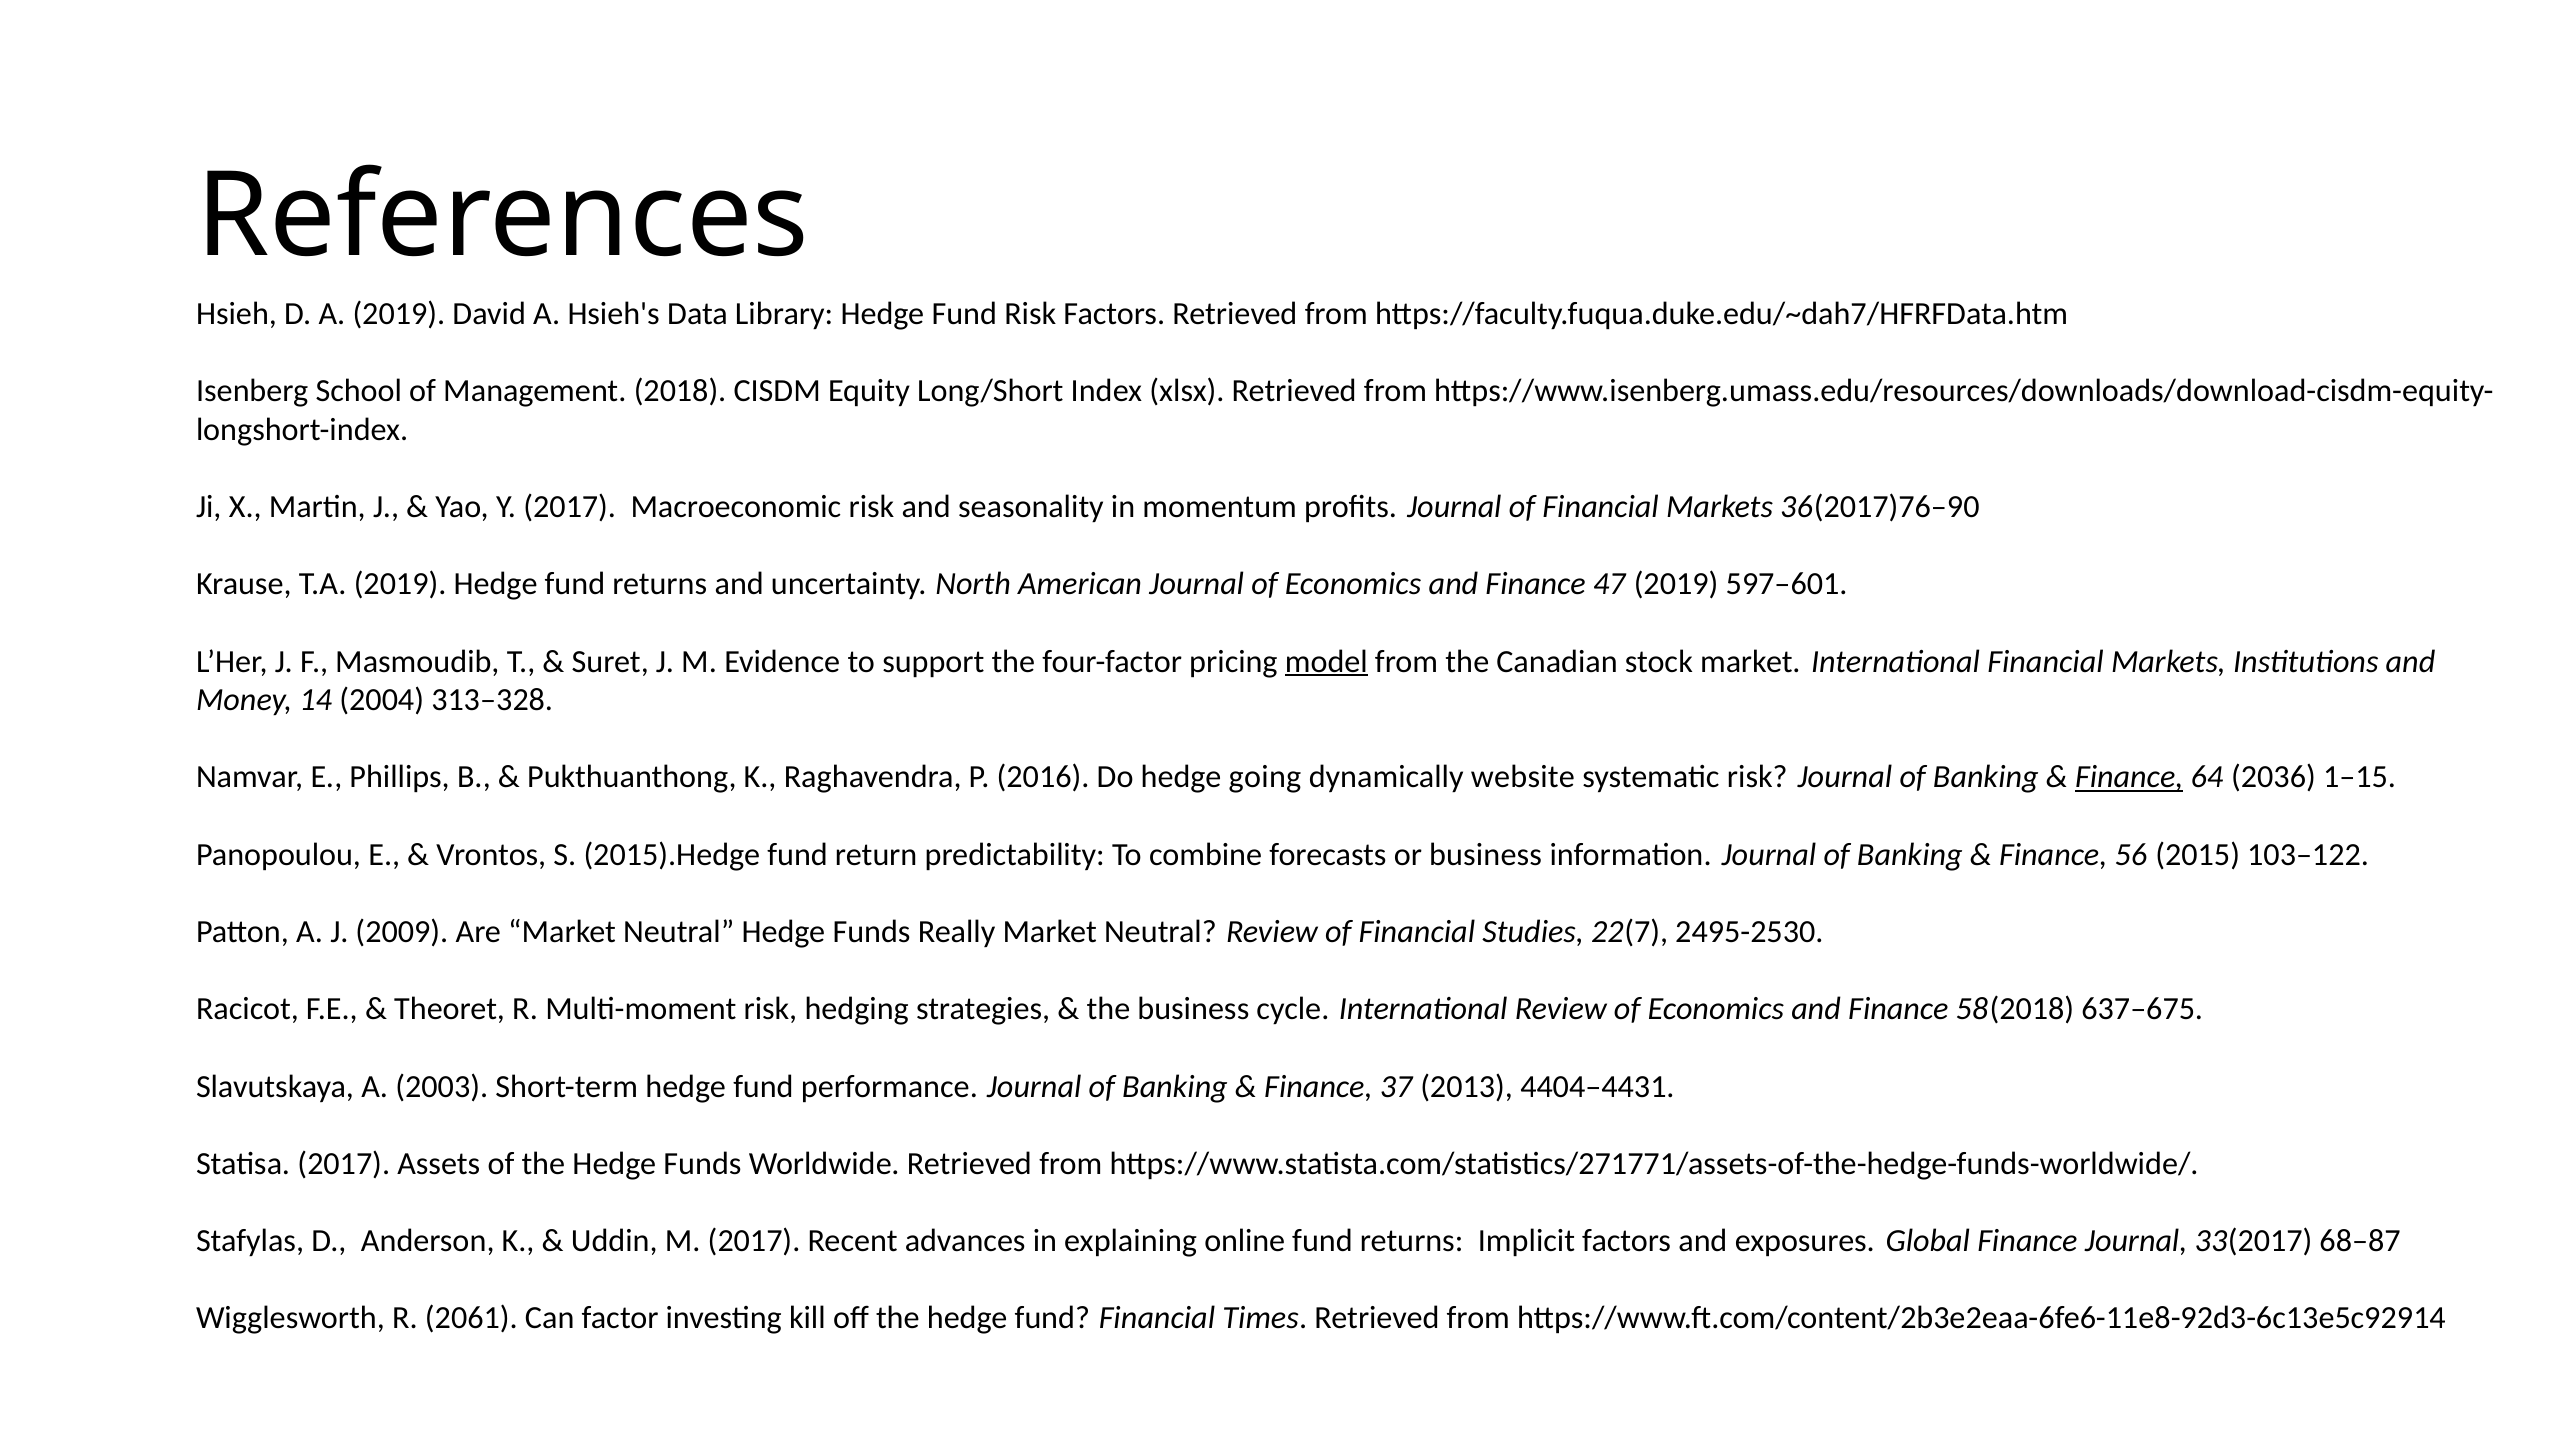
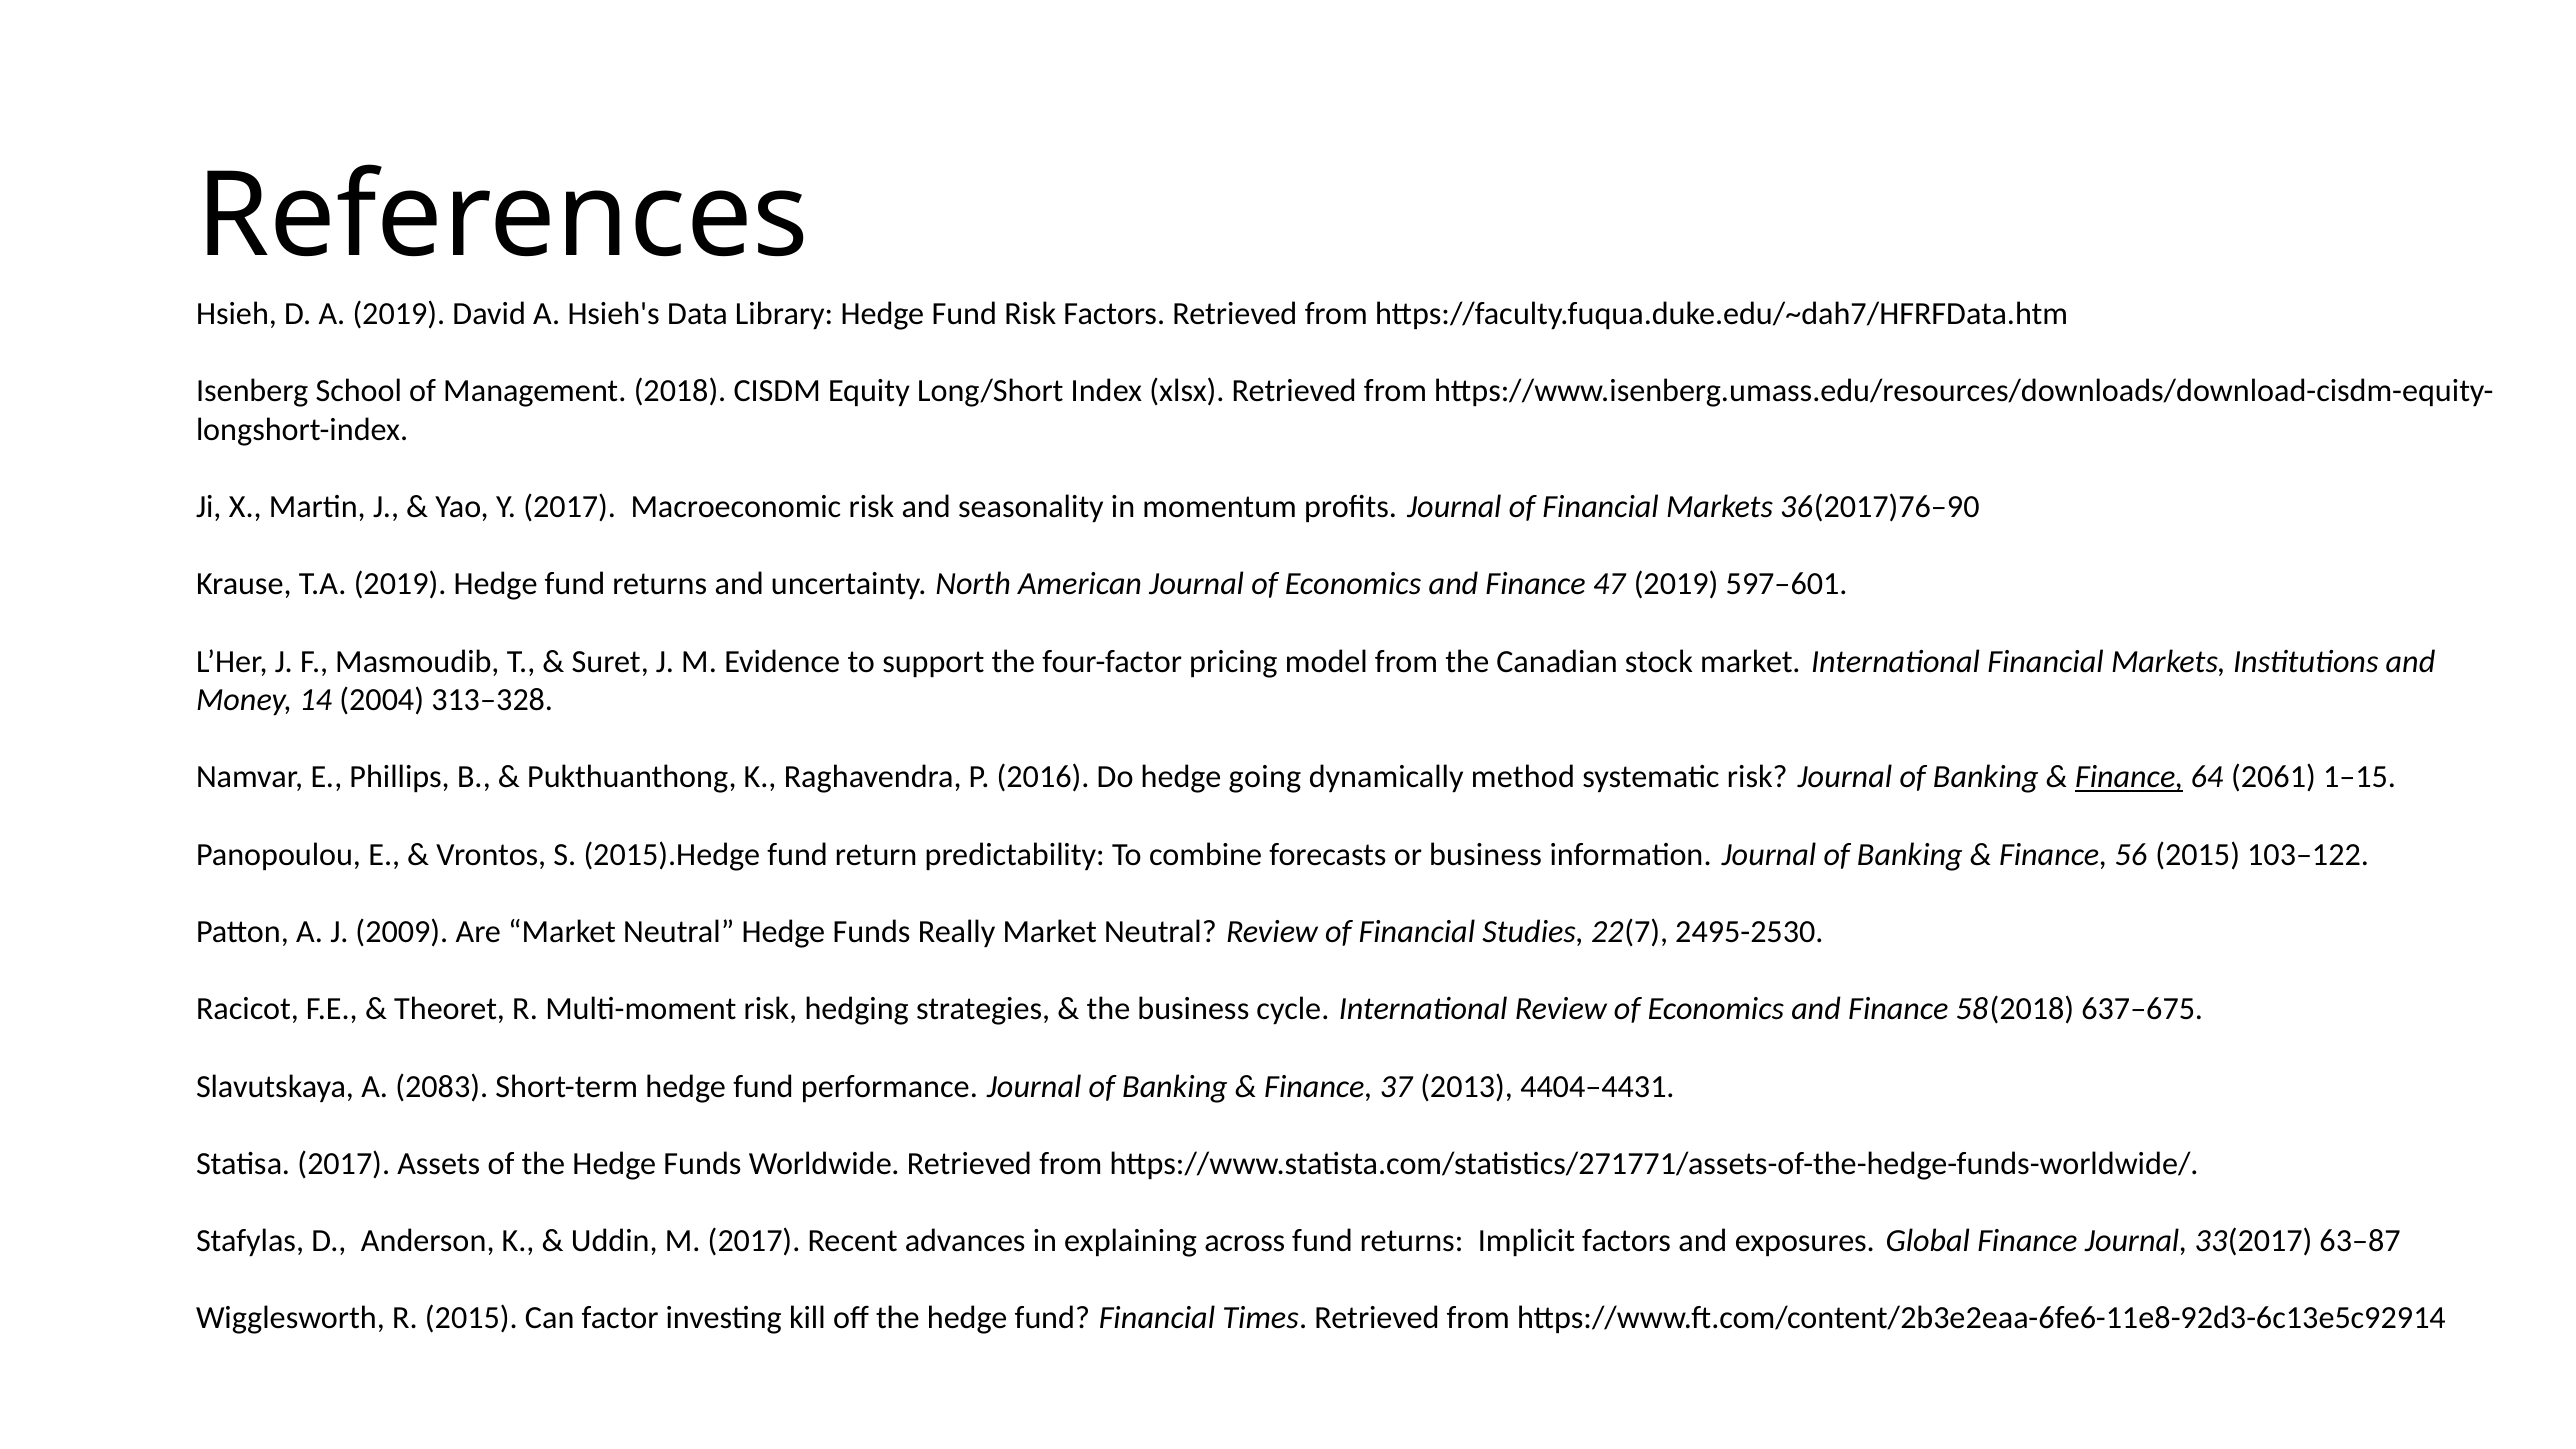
model underline: present -> none (1326, 661)
website: website -> method (1523, 777)
2036: 2036 -> 2061 (2273, 777)
2003: 2003 -> 2083 (442, 1086)
online: online -> across (1245, 1241)
68–87: 68–87 -> 63–87 (2360, 1241)
R 2061: 2061 -> 2015 (471, 1318)
